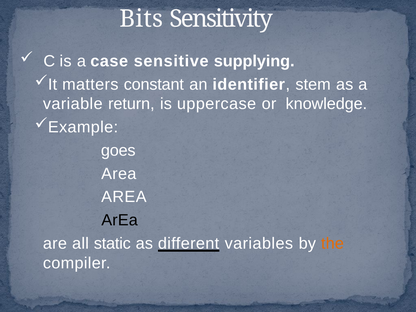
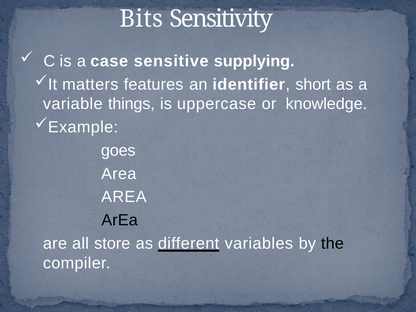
constant: constant -> features (154, 84)
stem: stem -> short (313, 84)
return: return -> things (131, 104)
static: static -> store (112, 244)
the colour: orange -> black (332, 244)
